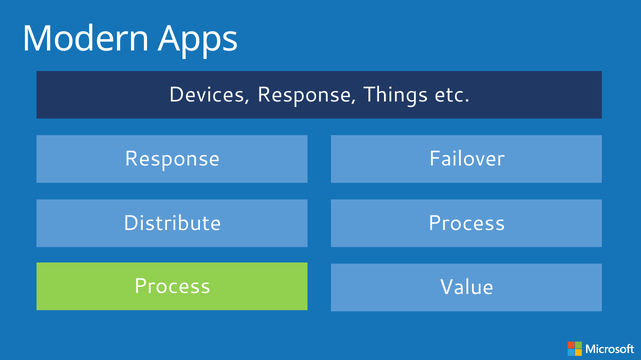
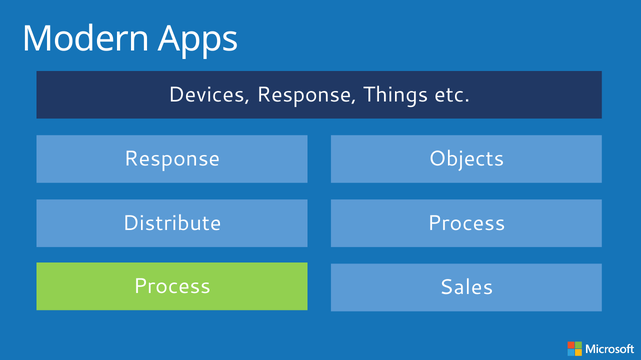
Failover: Failover -> Objects (466, 159)
Value: Value -> Sales (466, 288)
